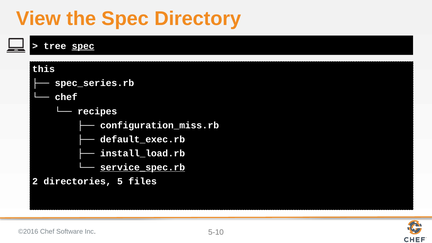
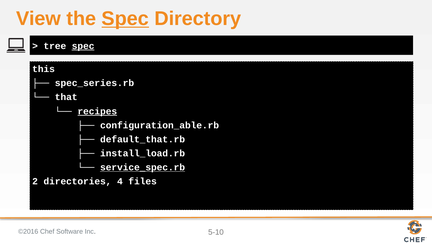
Spec underline: none -> present (125, 19)
chef: chef -> that (66, 97)
recipes underline: none -> present (97, 111)
configuration_miss.rb: configuration_miss.rb -> configuration_able.rb (160, 125)
default_exec.rb: default_exec.rb -> default_that.rb (143, 139)
5: 5 -> 4 (120, 181)
